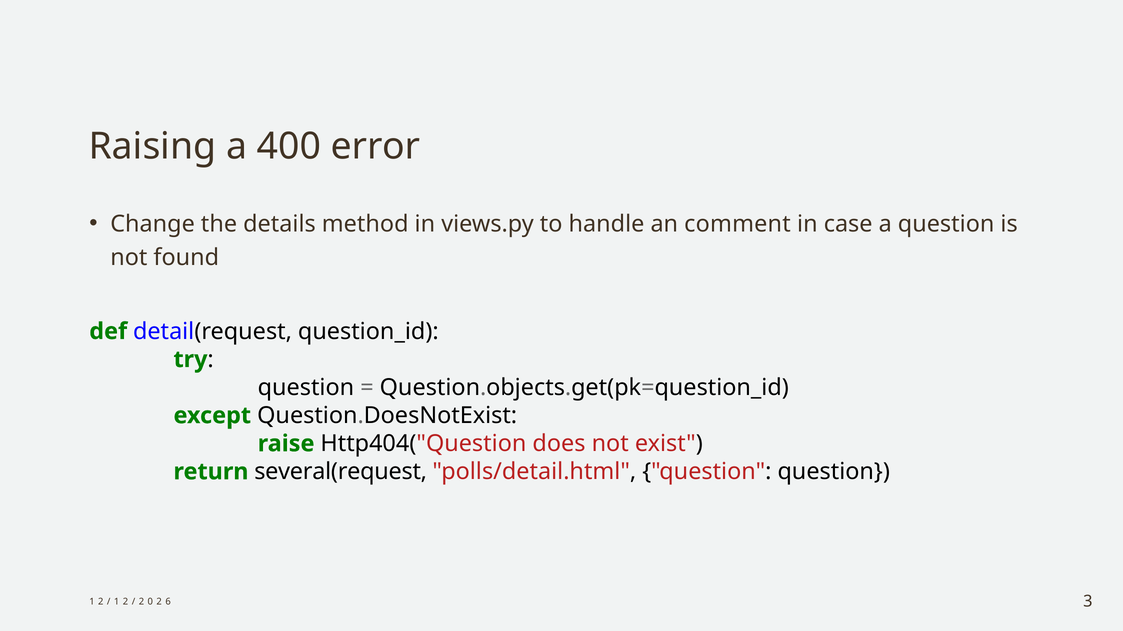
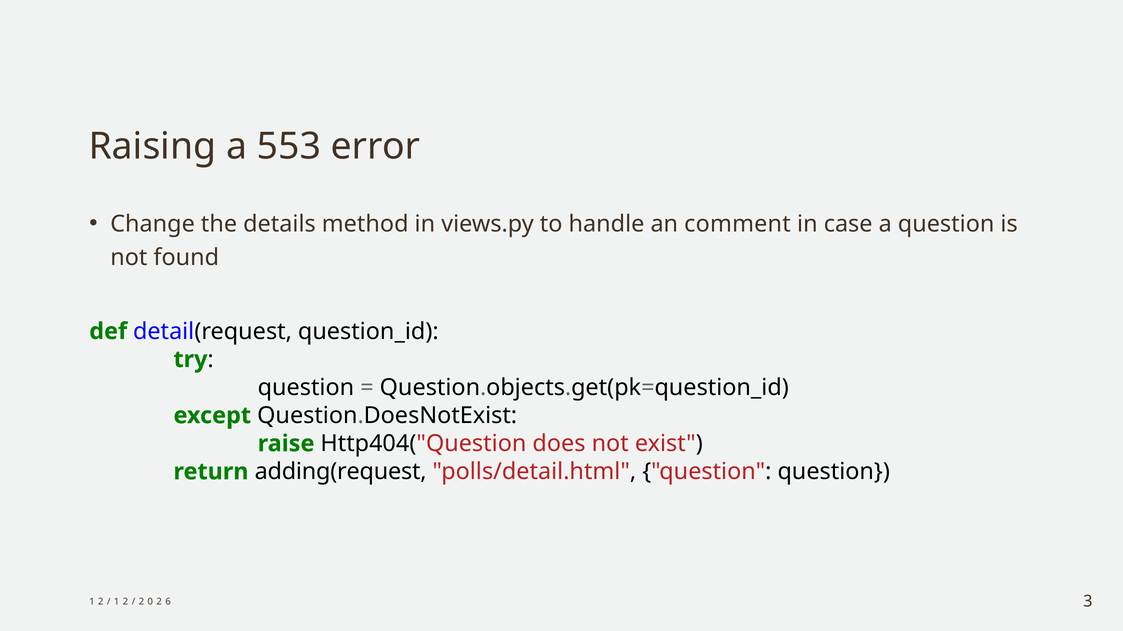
400: 400 -> 553 (289, 147)
several(request: several(request -> adding(request (341, 472)
